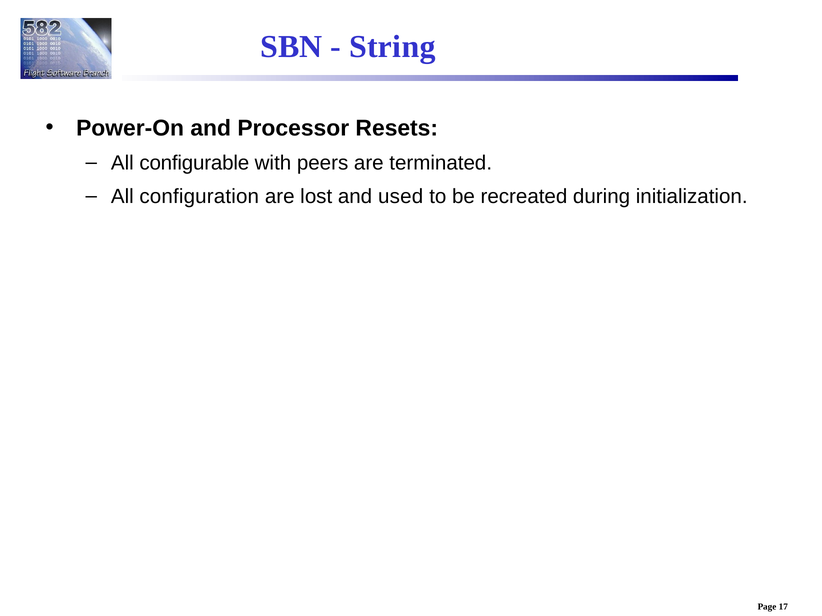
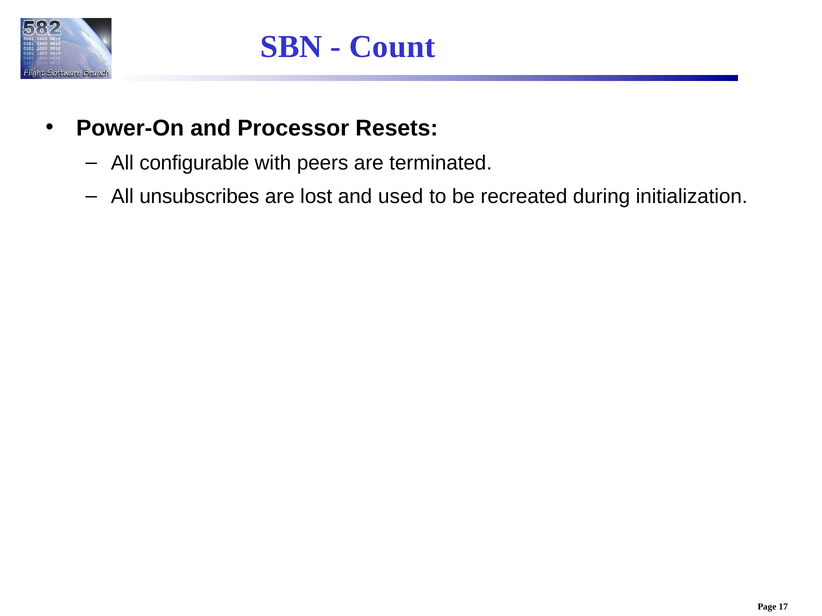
String: String -> Count (392, 47)
configuration: configuration -> unsubscribes (199, 197)
